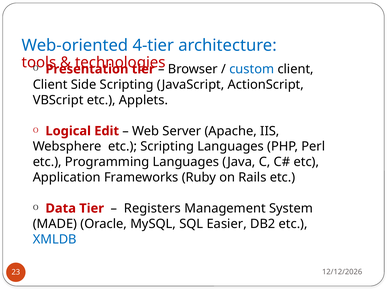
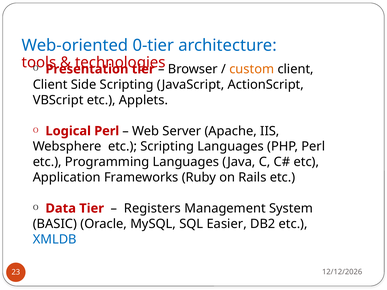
4-tier: 4-tier -> 0-tier (153, 45)
custom colour: blue -> orange (252, 69)
Logical Edit: Edit -> Perl (107, 131)
MADE: MADE -> BASIC (55, 224)
